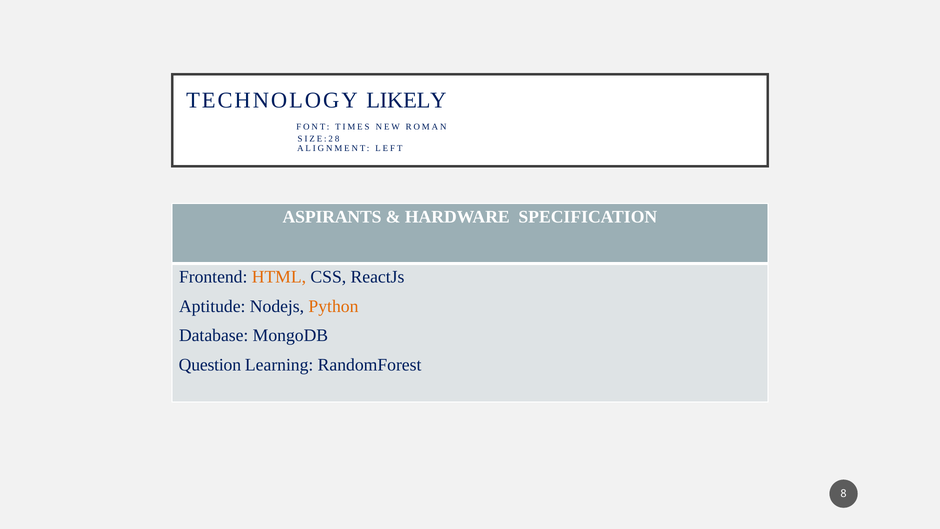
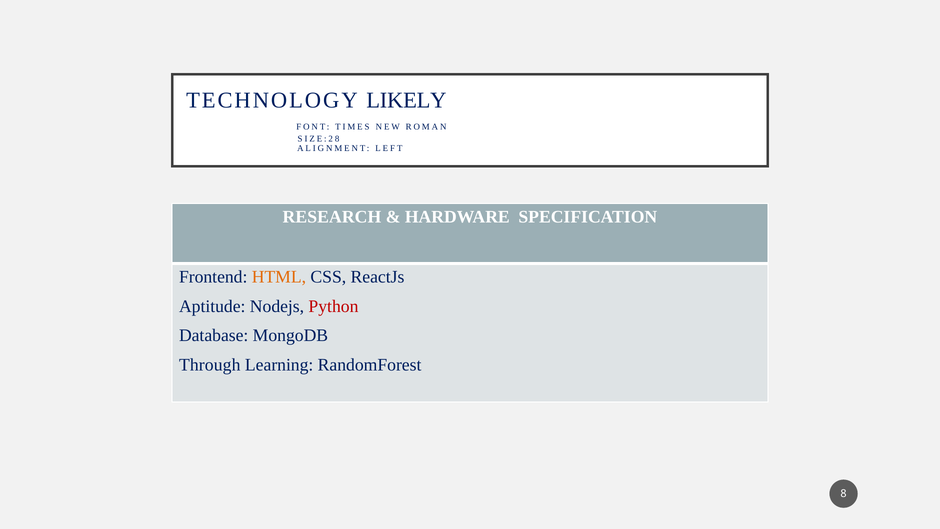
ASPIRANTS: ASPIRANTS -> RESEARCH (332, 217)
Python colour: orange -> red (333, 306)
Question: Question -> Through (210, 365)
